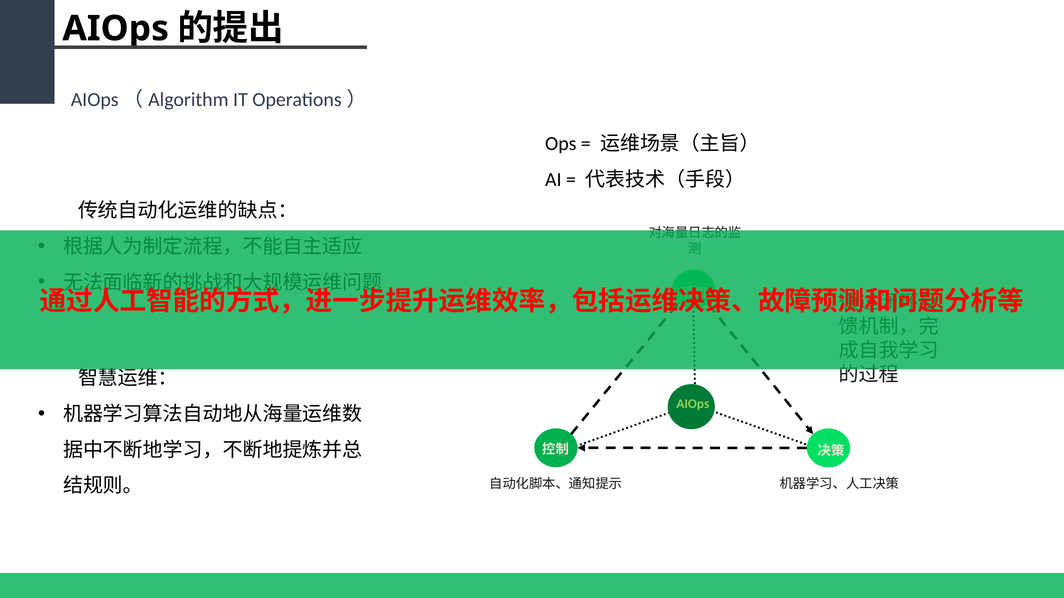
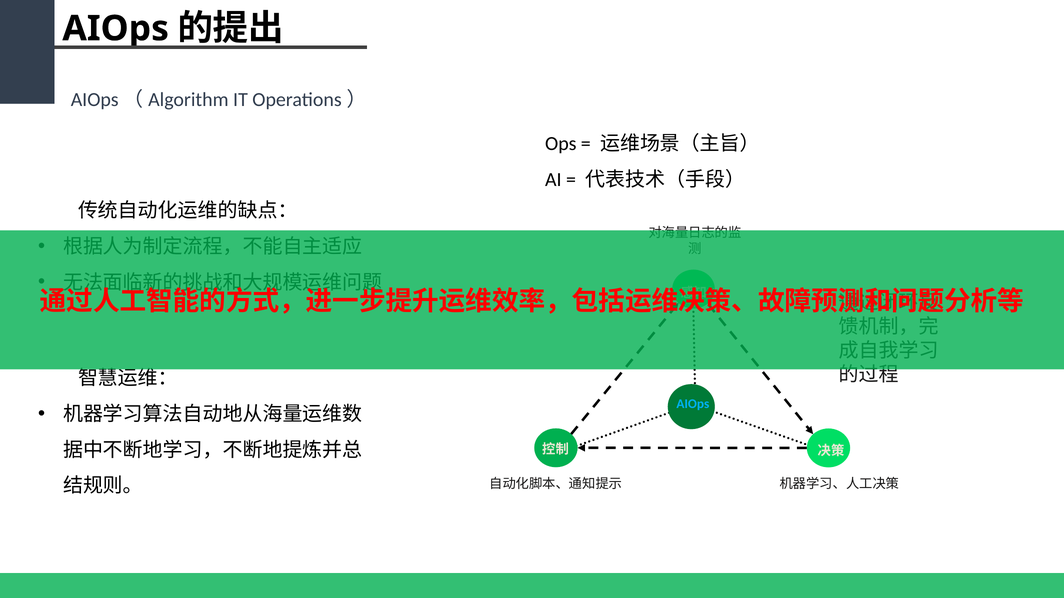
AIOps colour: light green -> light blue (693, 404)
